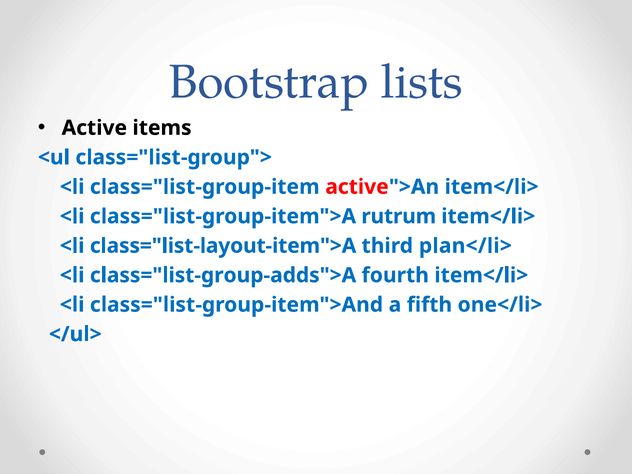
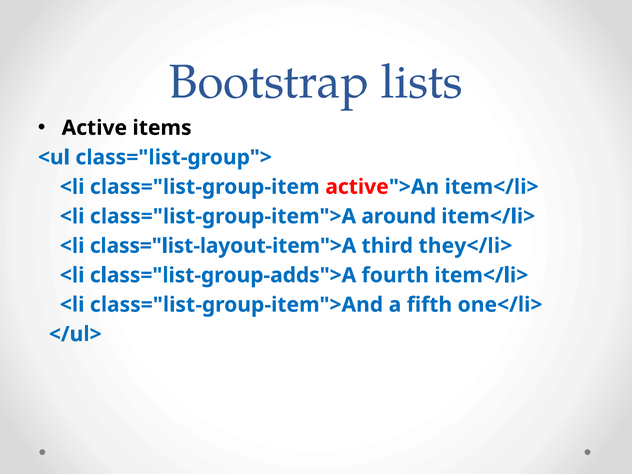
rutrum: rutrum -> around (399, 216)
plan</li>: plan</li> -> they</li> (465, 246)
